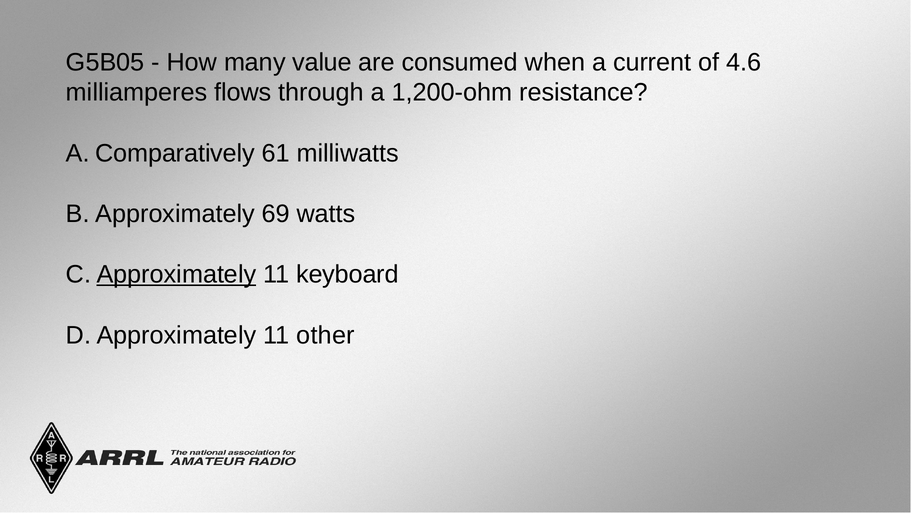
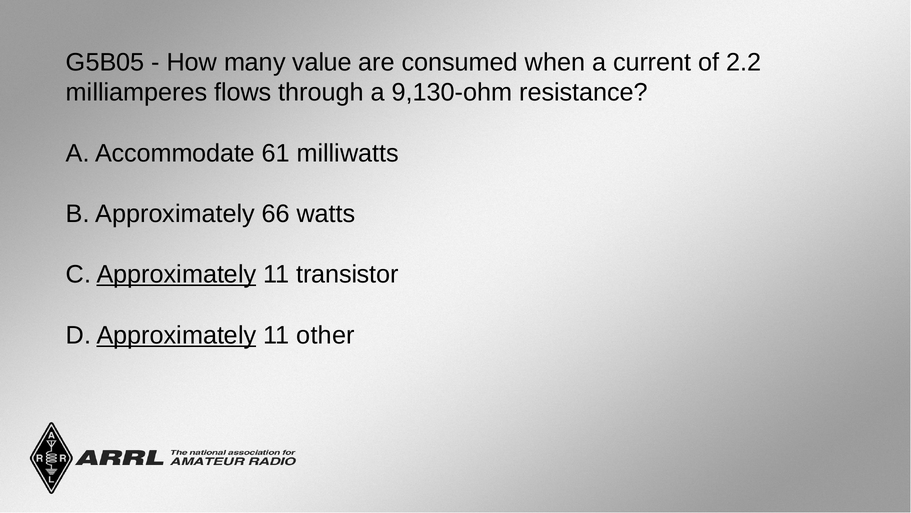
4.6: 4.6 -> 2.2 (744, 62)
1,200-ohm: 1,200-ohm -> 9,130-ohm (452, 93)
Comparatively: Comparatively -> Accommodate (175, 153)
69: 69 -> 66 (276, 214)
keyboard: keyboard -> transistor (347, 274)
Approximately underline: none -> present (176, 335)
